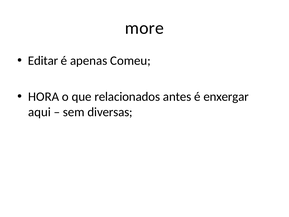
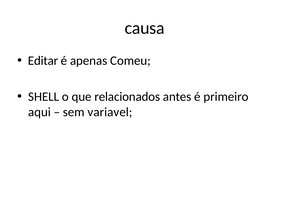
more: more -> causa (145, 28)
HORA: HORA -> SHELL (44, 97)
enxergar: enxergar -> primeiro (226, 97)
diversas: diversas -> variavel (110, 112)
